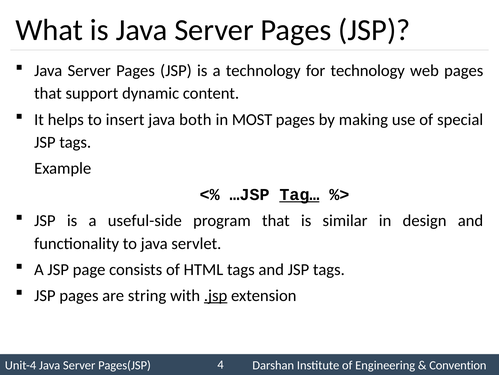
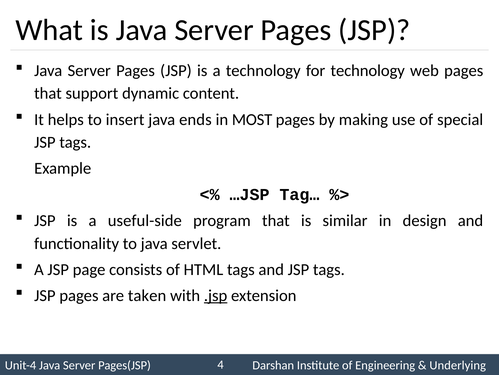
both: both -> ends (195, 119)
Tag… underline: present -> none (299, 194)
string: string -> taken (147, 295)
Convention: Convention -> Underlying (458, 365)
